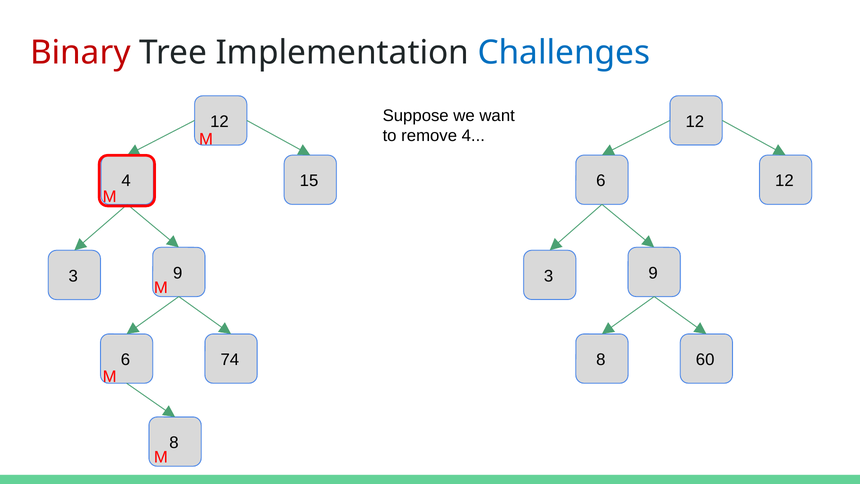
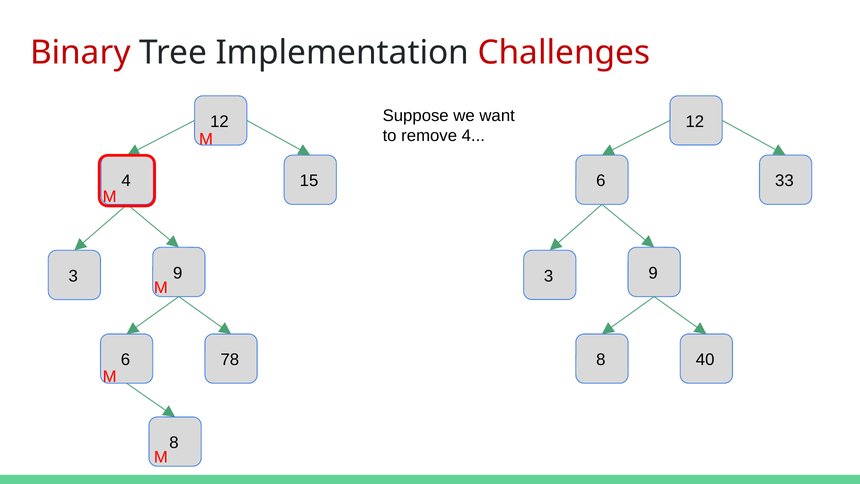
Challenges colour: blue -> red (564, 53)
6 12: 12 -> 33 (784, 181)
74: 74 -> 78 (230, 360)
60: 60 -> 40 (705, 360)
